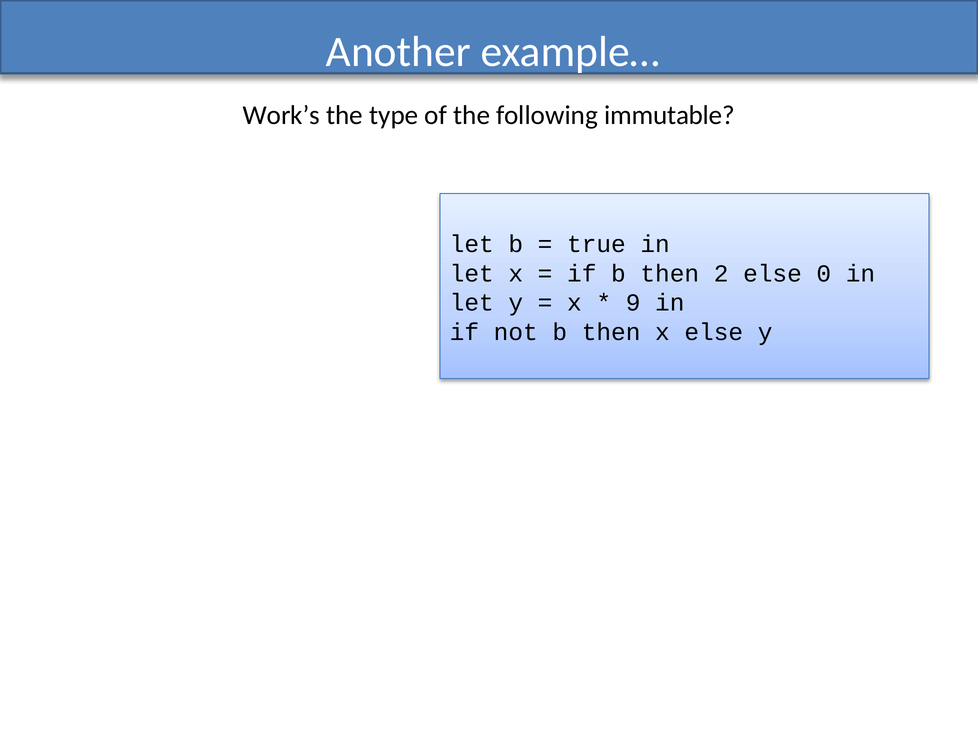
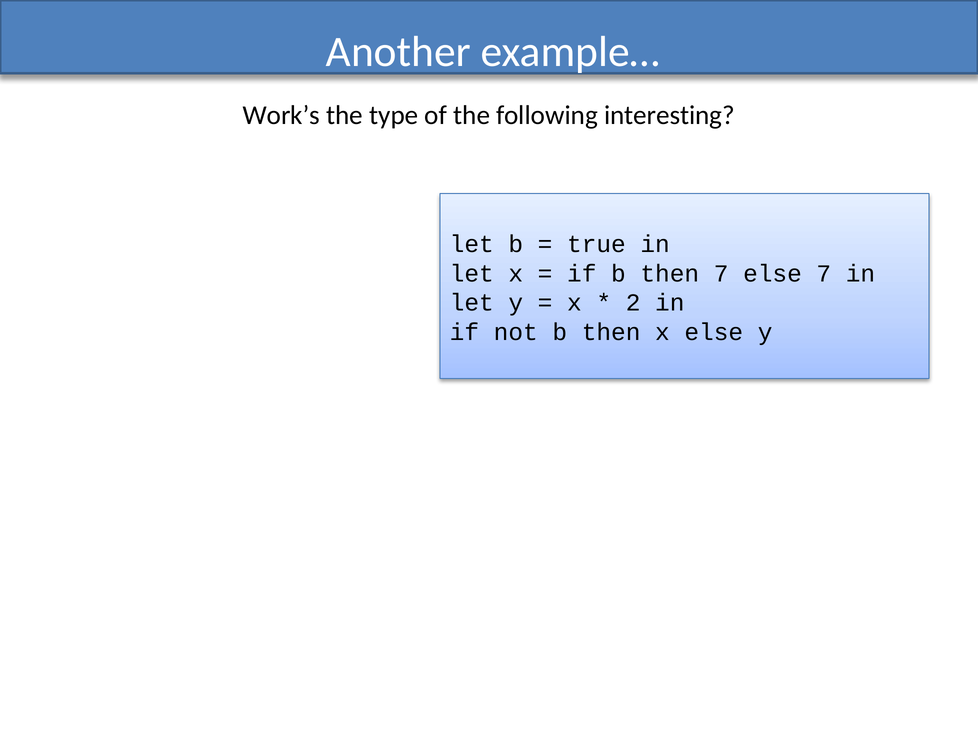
immutable: immutable -> interesting (669, 115)
then 2: 2 -> 7 (721, 274)
else 0: 0 -> 7 (824, 274)
9: 9 -> 2 (633, 303)
